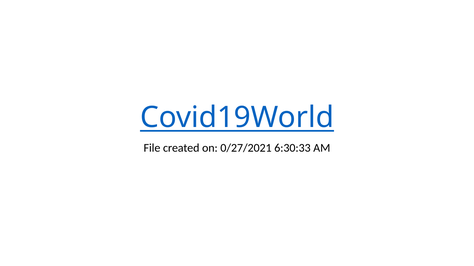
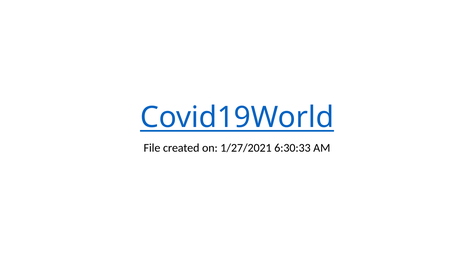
0/27/2021: 0/27/2021 -> 1/27/2021 (246, 148)
